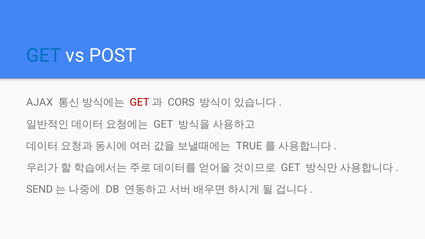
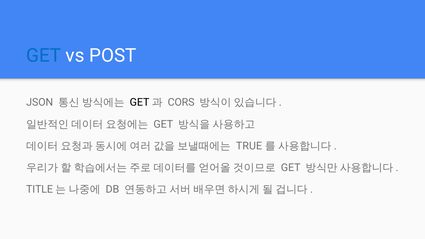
AJAX: AJAX -> JSON (40, 102)
GET colour: red -> black (140, 102)
SEND: SEND -> TITLE (40, 189)
